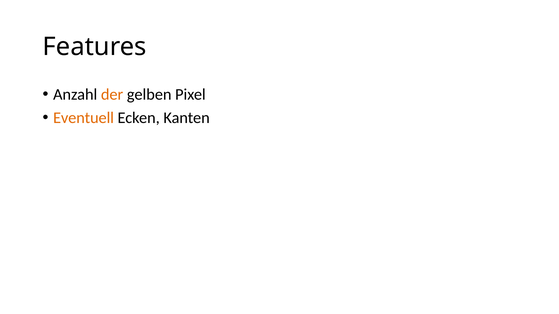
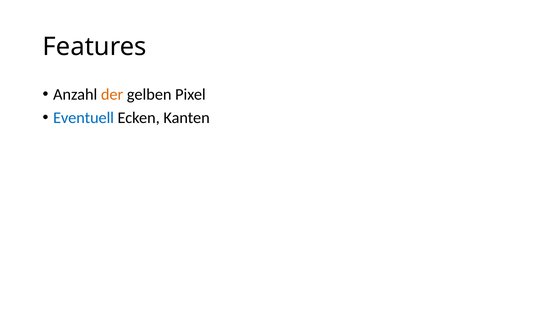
Eventuell colour: orange -> blue (84, 118)
